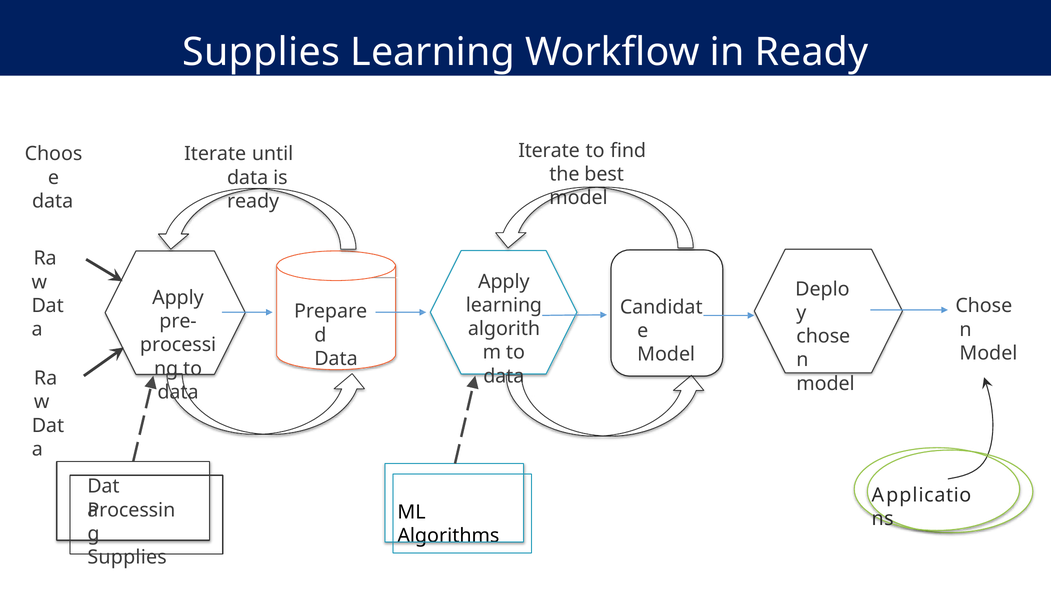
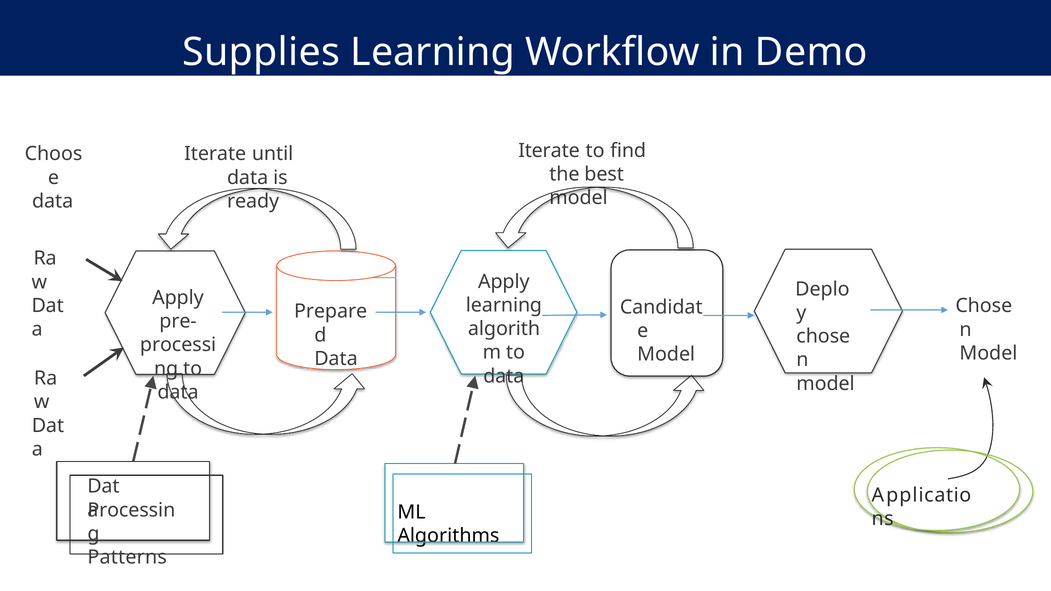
in Ready: Ready -> Demo (811, 52)
Supplies: Supplies -> Patterns (127, 557)
